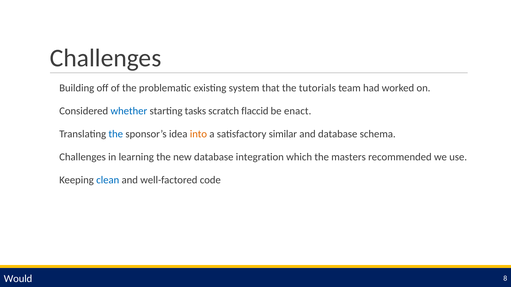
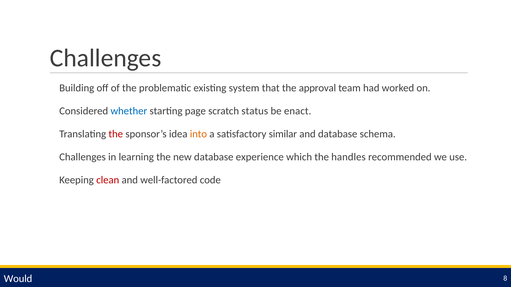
tutorials: tutorials -> approval (317, 88)
tasks: tasks -> page (195, 111)
flaccid: flaccid -> status (255, 111)
the colour: blue -> red (116, 134)
integration: integration -> experience (260, 157)
masters: masters -> handles (348, 157)
clean colour: blue -> red (108, 180)
